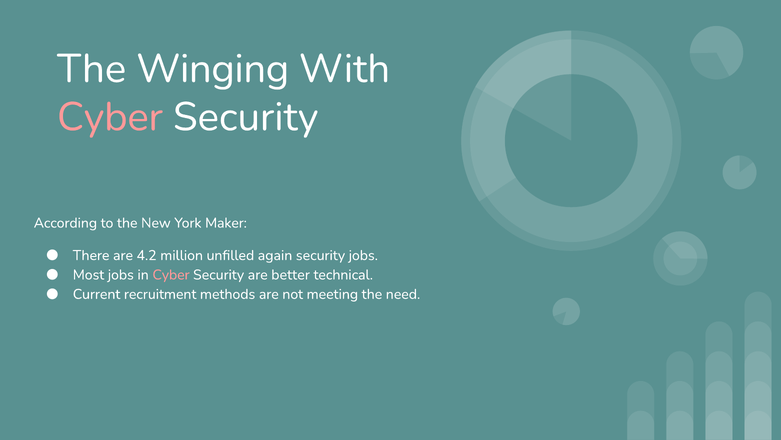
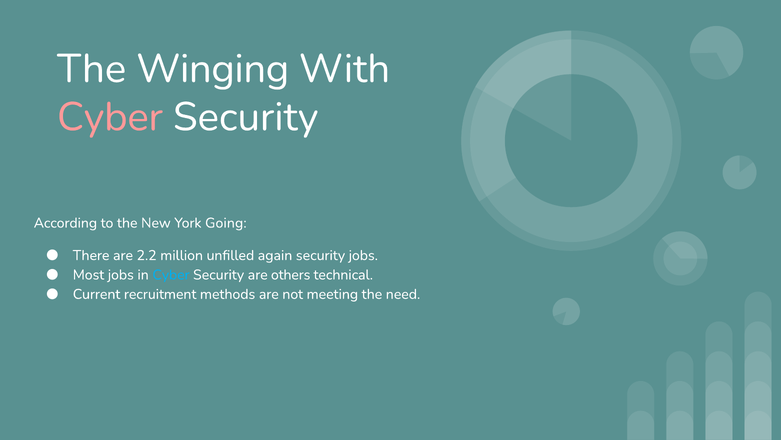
Maker: Maker -> Going (226, 223)
4.2: 4.2 -> 2.2 (147, 255)
Cyber colour: pink -> light blue (171, 274)
better: better -> others (291, 274)
